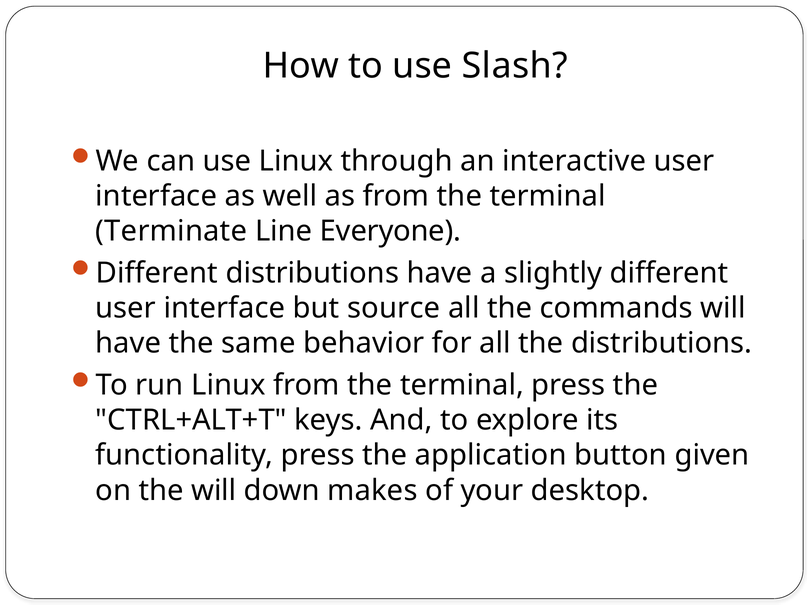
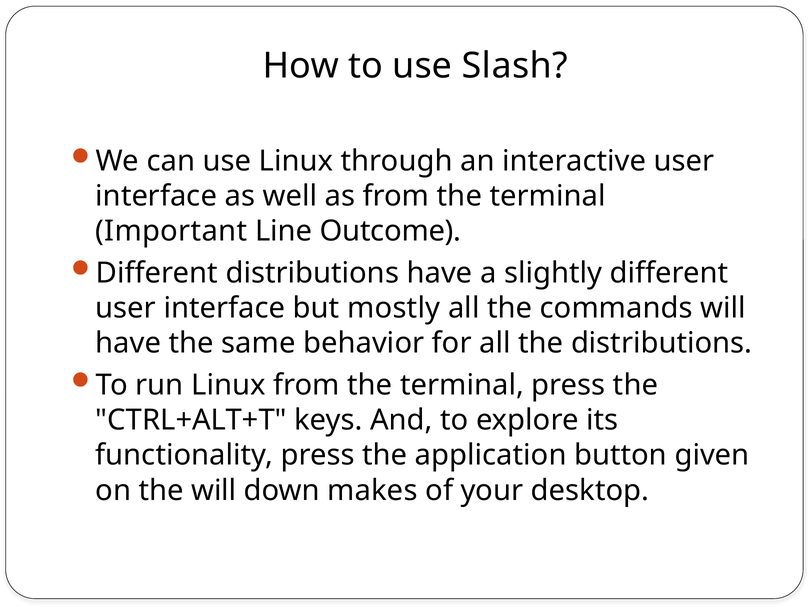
Terminate: Terminate -> Important (171, 231)
Everyone: Everyone -> Outcome (390, 231)
source: source -> mostly (394, 308)
